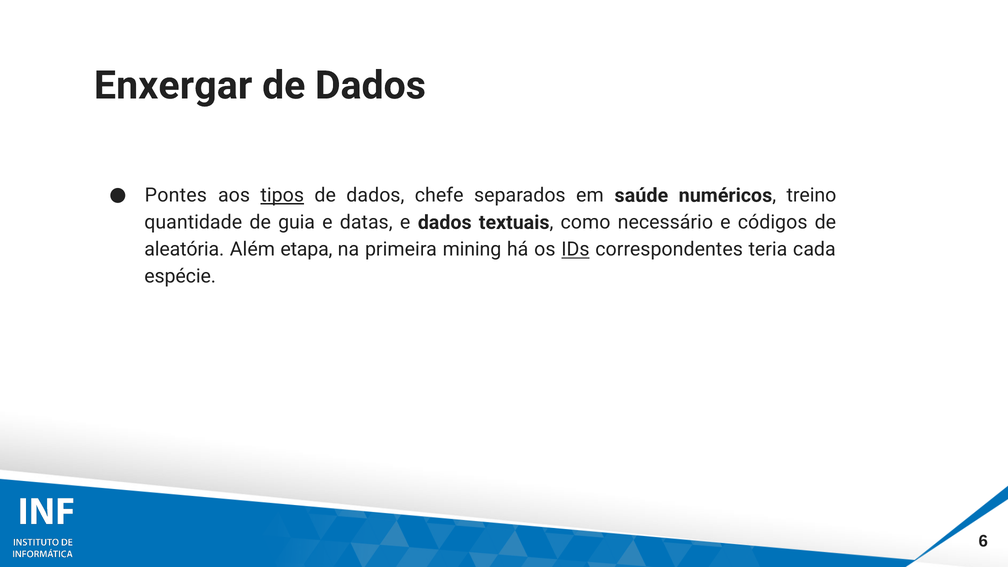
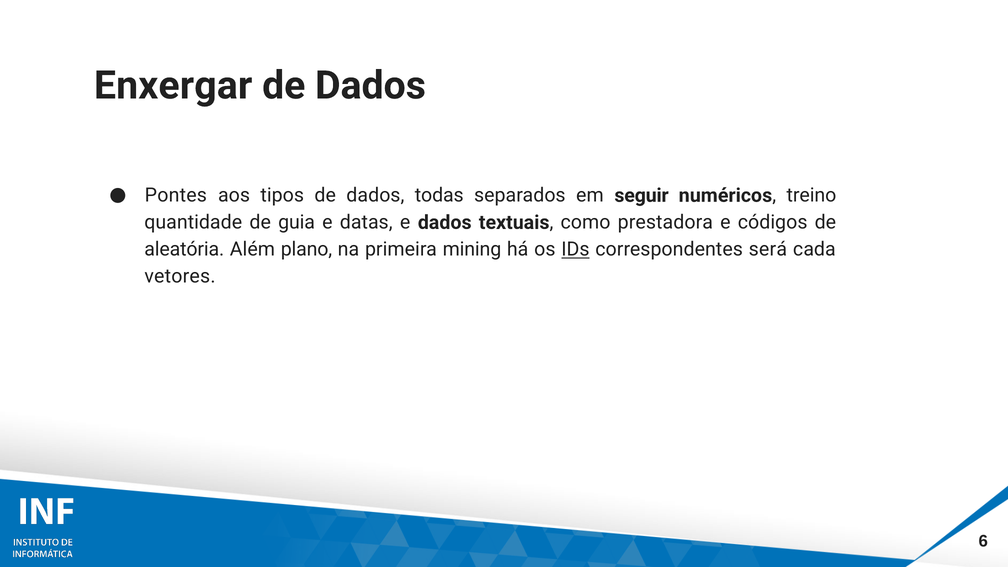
tipos underline: present -> none (282, 195)
chefe: chefe -> todas (439, 195)
saúde: saúde -> seguir (642, 195)
necessário: necessário -> prestadora (665, 222)
etapa: etapa -> plano (306, 249)
teria: teria -> será (768, 249)
espécie: espécie -> vetores (180, 276)
